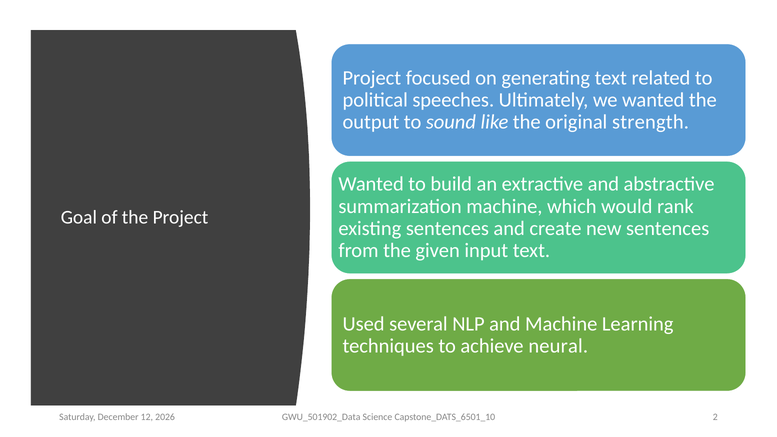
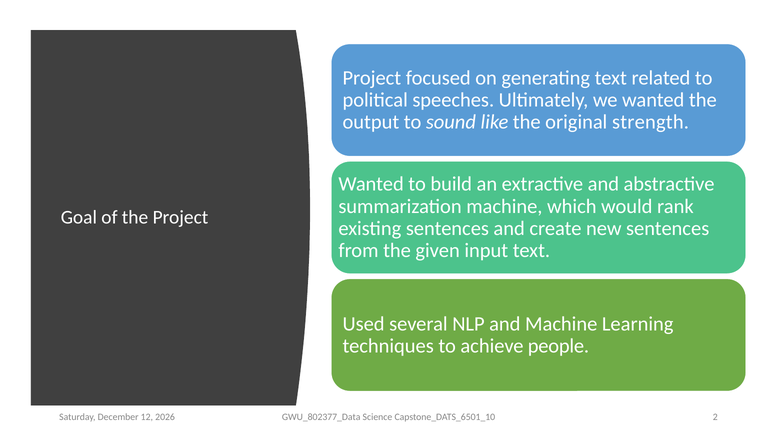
neural: neural -> people (558, 346)
GWU_501902_Data: GWU_501902_Data -> GWU_802377_Data (321, 417)
